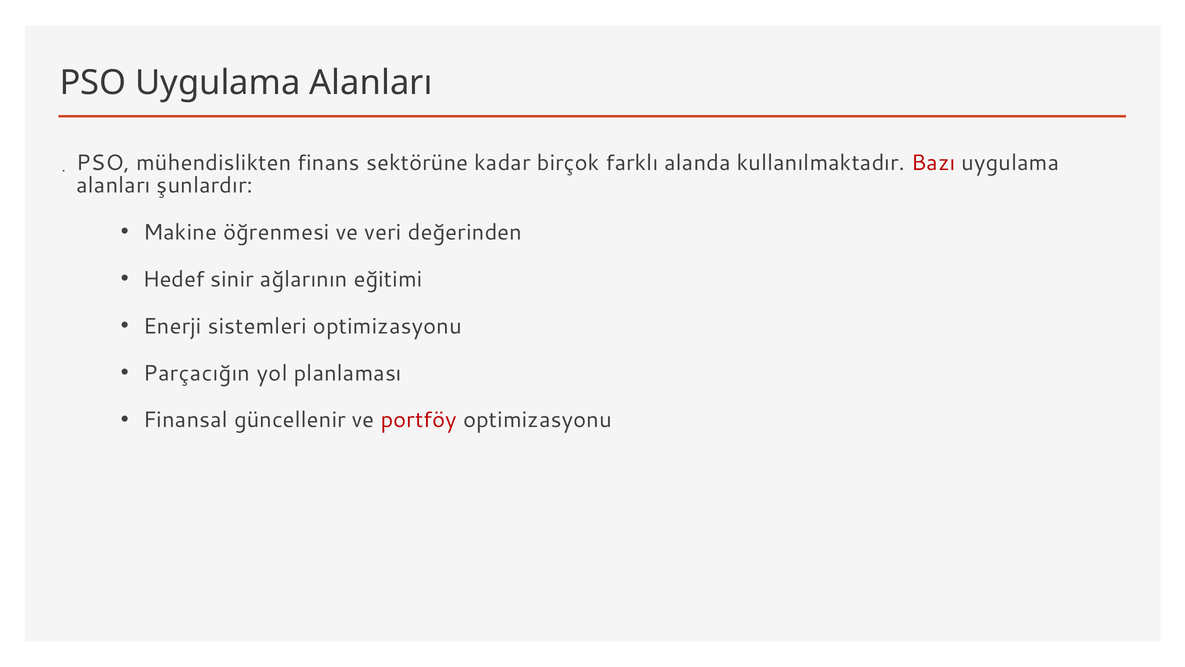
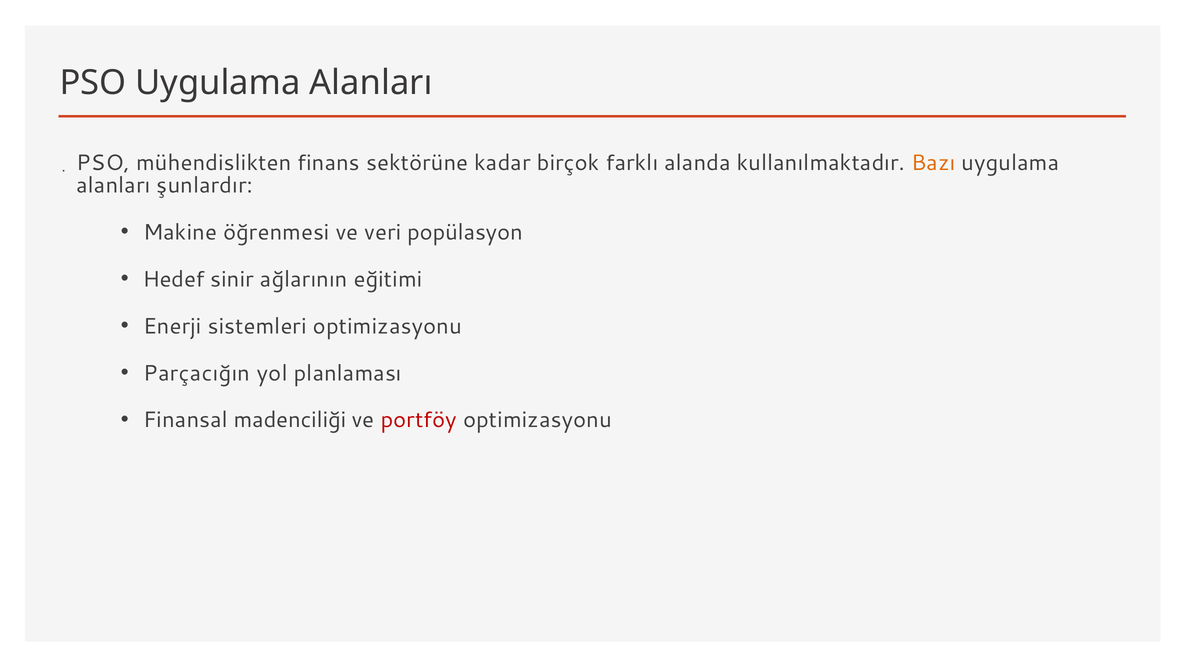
Bazı colour: red -> orange (933, 163)
değerinden: değerinden -> popülasyon (465, 232)
güncellenir: güncellenir -> madenciliği (290, 420)
